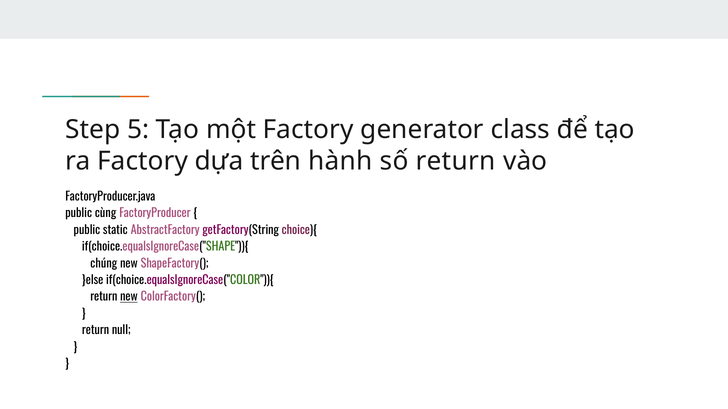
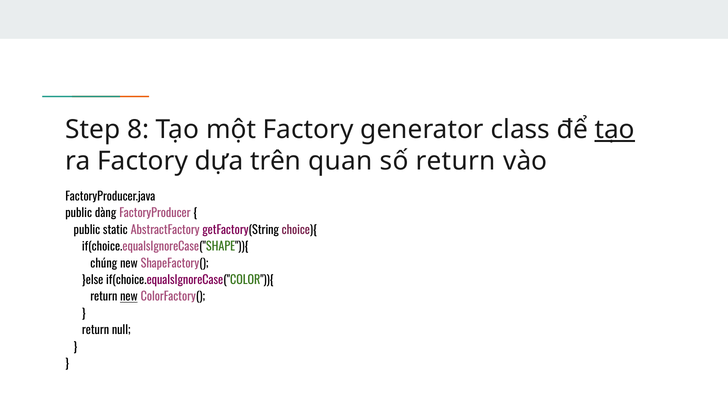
5: 5 -> 8 (138, 130)
tạo underline: none -> present (615, 130)
hành: hành -> quan (340, 161)
cùng: cùng -> dàng (106, 214)
